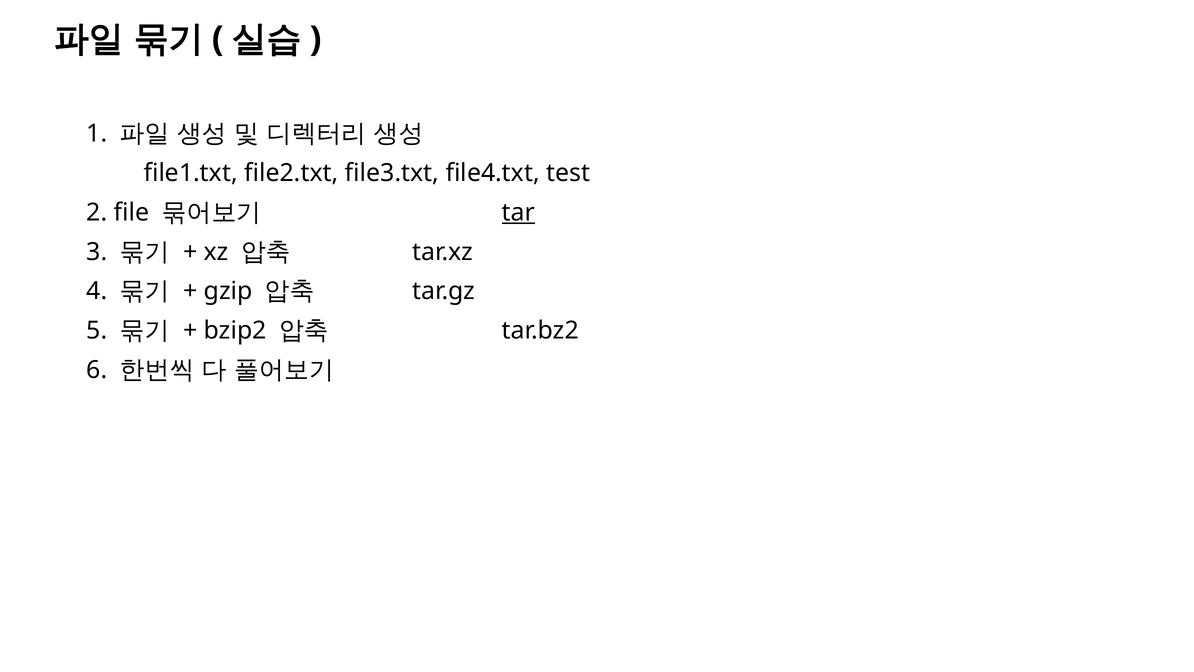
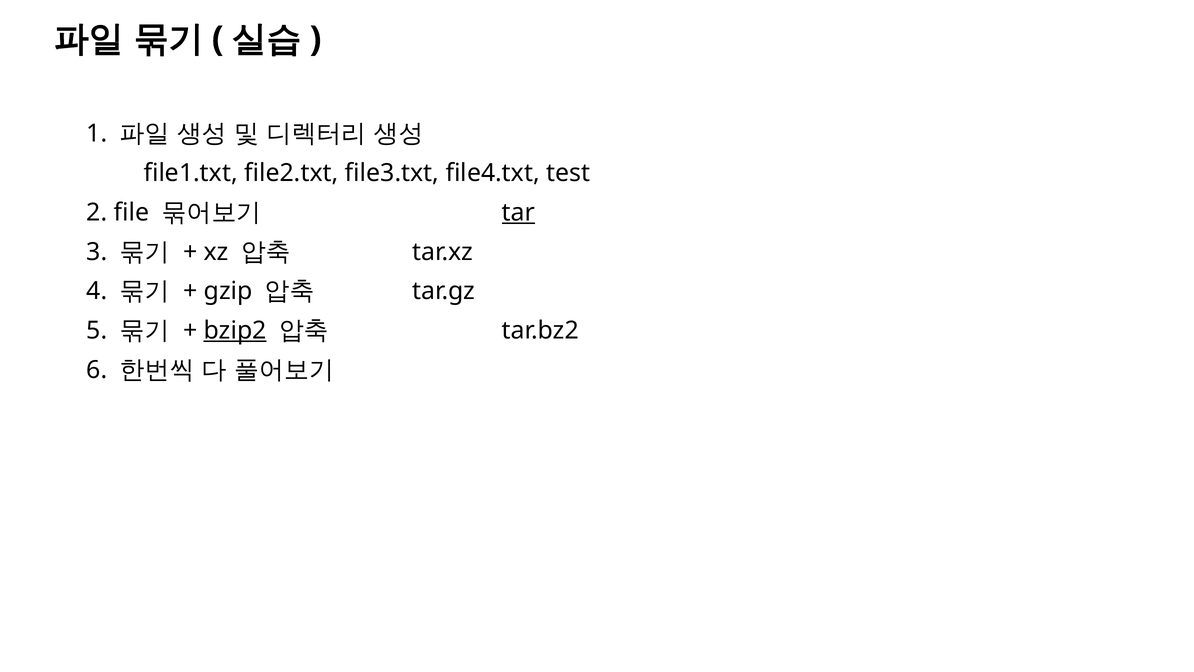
bzip2 underline: none -> present (235, 330)
